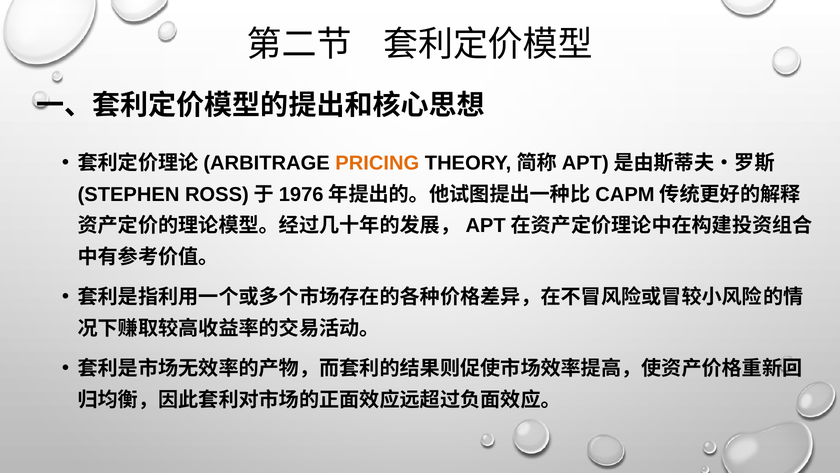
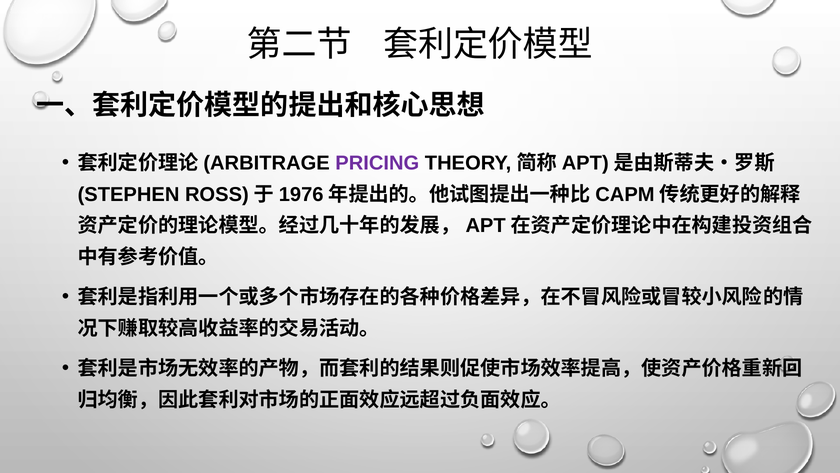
PRICING colour: orange -> purple (377, 163)
